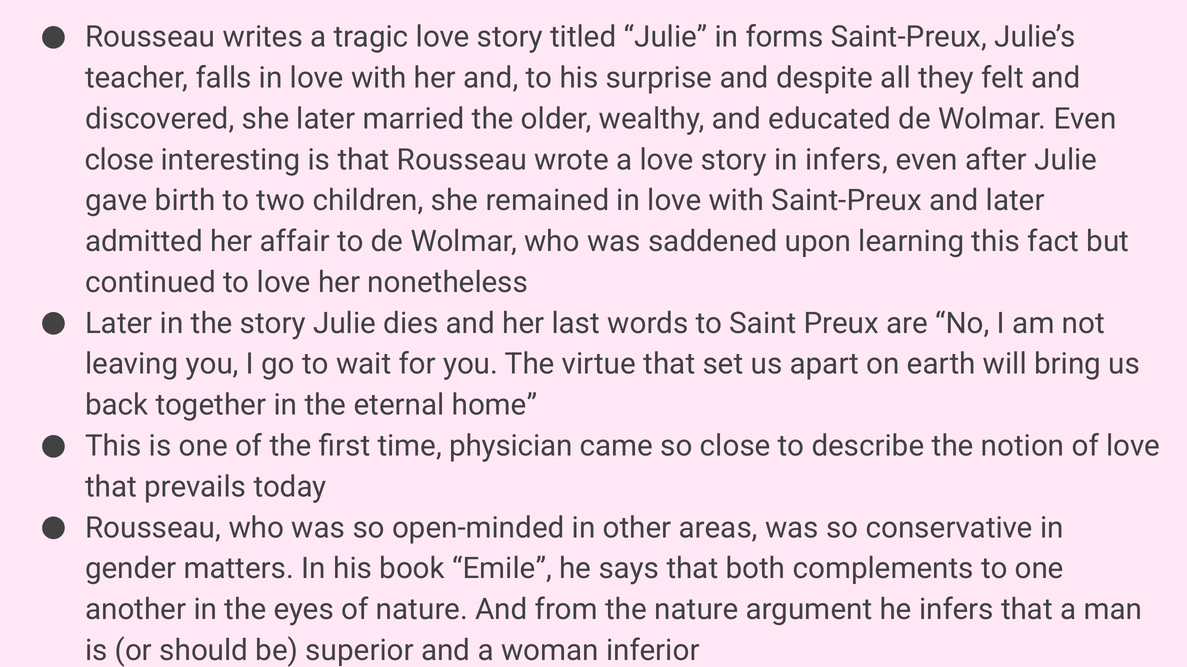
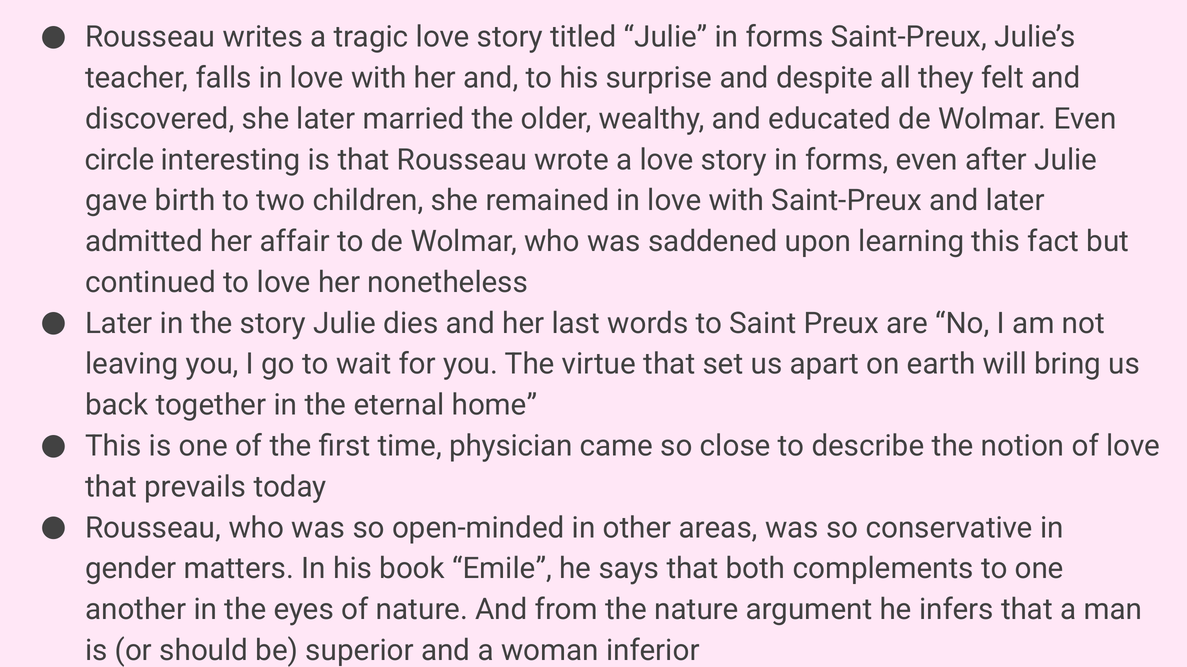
close: close -> circle (119, 160)
story in infers: infers -> forms (847, 160)
